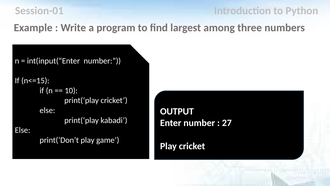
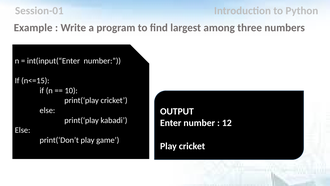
27: 27 -> 12 (227, 123)
